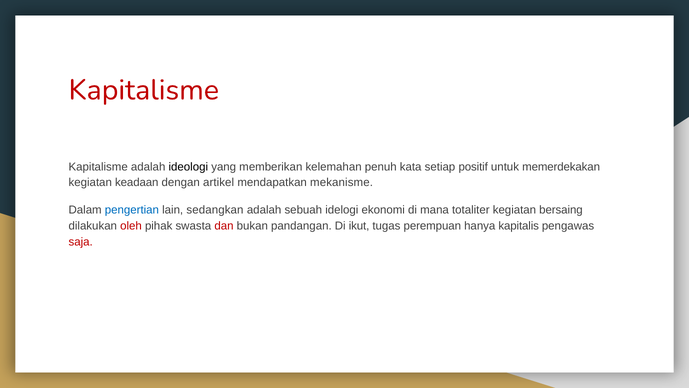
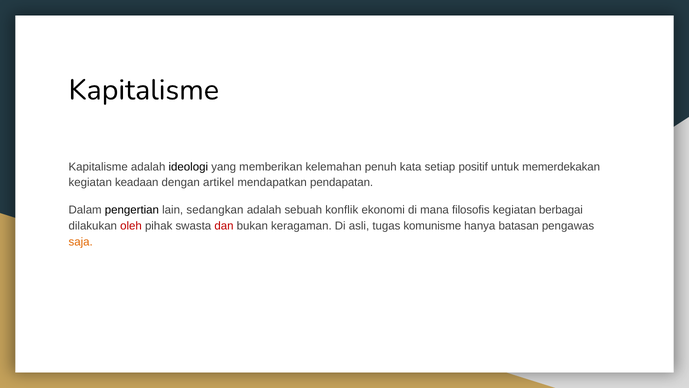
Kapitalisme colour: red -> black (144, 90)
mekanisme: mekanisme -> pendapatan (342, 182)
pengertian colour: blue -> black (132, 210)
idelogi: idelogi -> konflik (342, 210)
totaliter: totaliter -> filosofis (471, 210)
bersaing: bersaing -> berbagai (561, 210)
pandangan: pandangan -> keragaman (301, 226)
ikut: ikut -> asli (359, 226)
perempuan: perempuan -> komunisme (432, 226)
kapitalis: kapitalis -> batasan (519, 226)
saja colour: red -> orange (81, 241)
